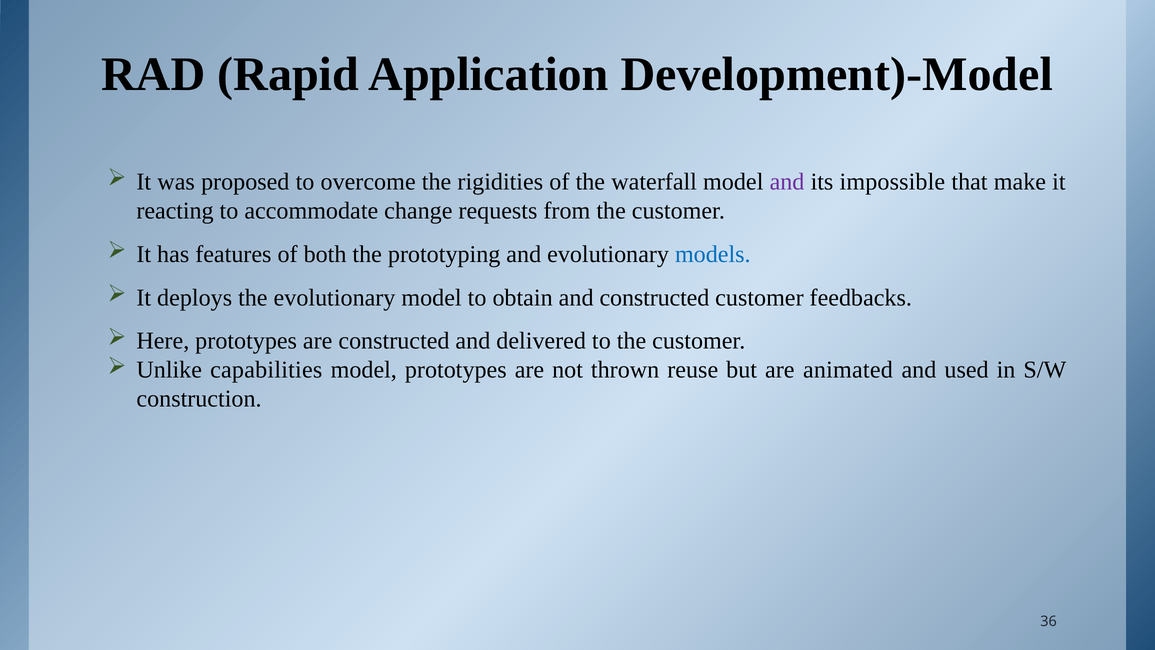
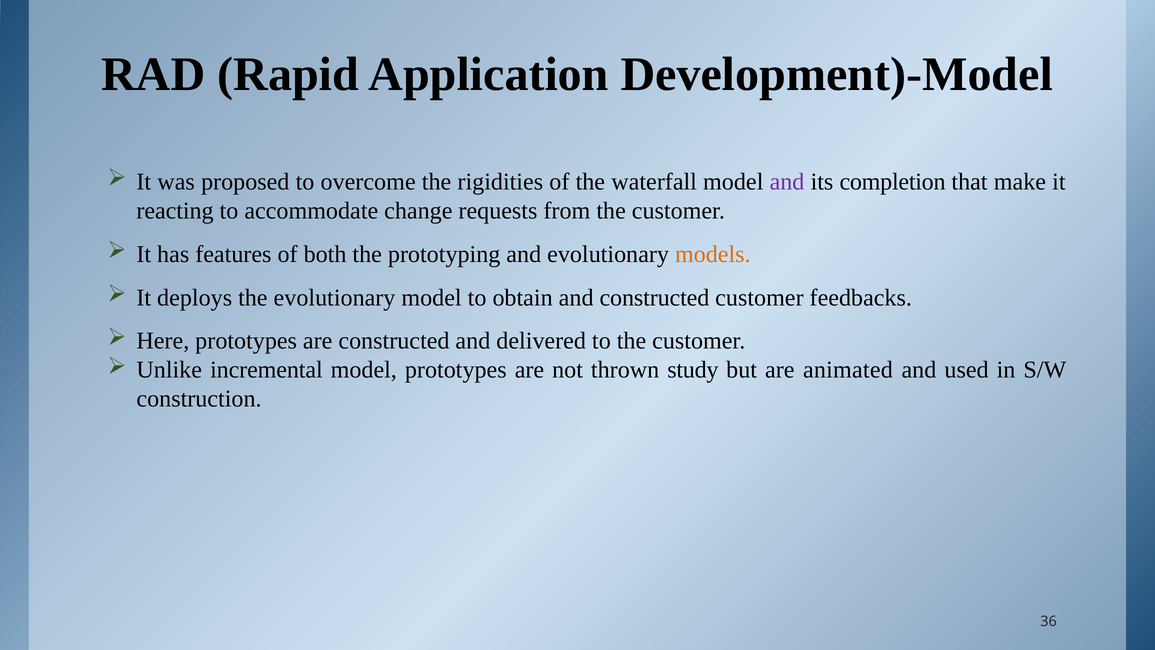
impossible: impossible -> completion (893, 182)
models colour: blue -> orange (713, 254)
capabilities: capabilities -> incremental (266, 370)
reuse: reuse -> study (693, 370)
